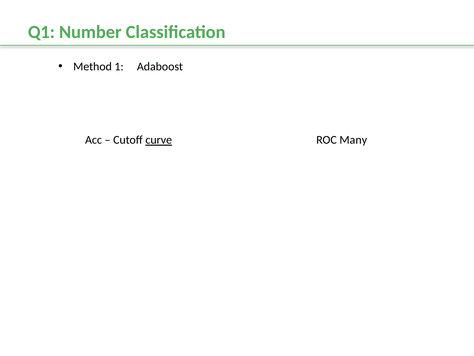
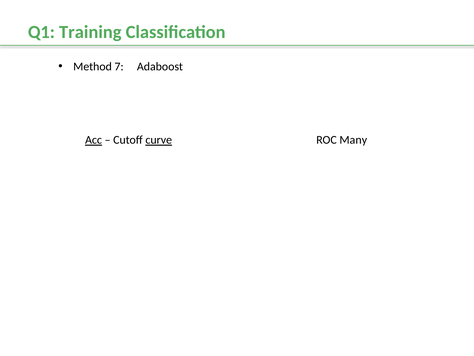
Number: Number -> Training (90, 32)
1: 1 -> 7 (119, 66)
Acc underline: none -> present (94, 140)
